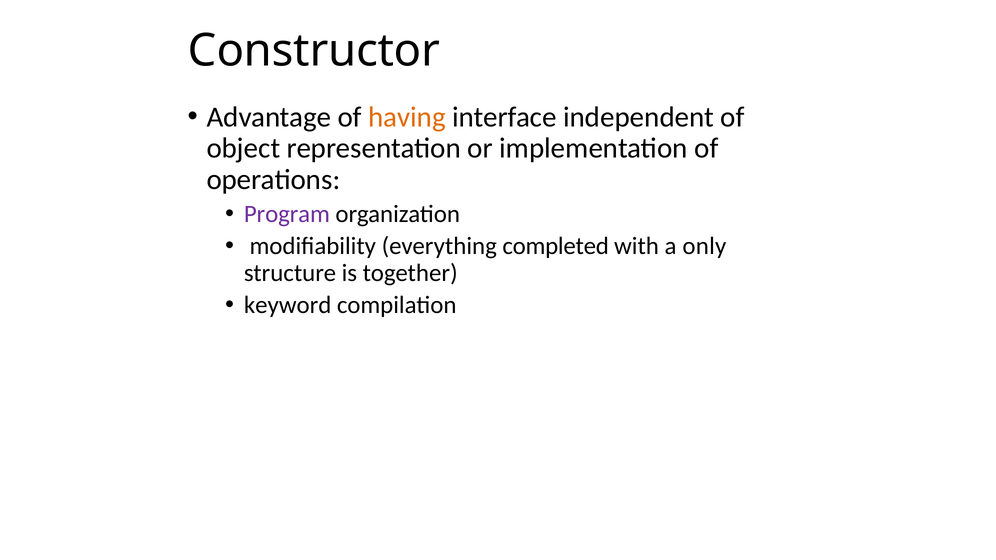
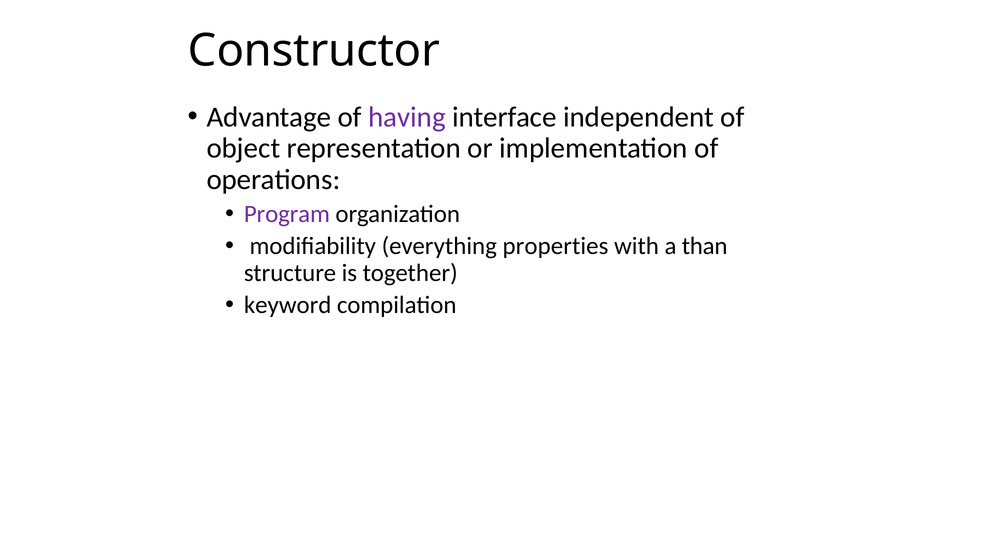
having colour: orange -> purple (407, 117)
completed: completed -> properties (555, 246)
only: only -> than (705, 246)
